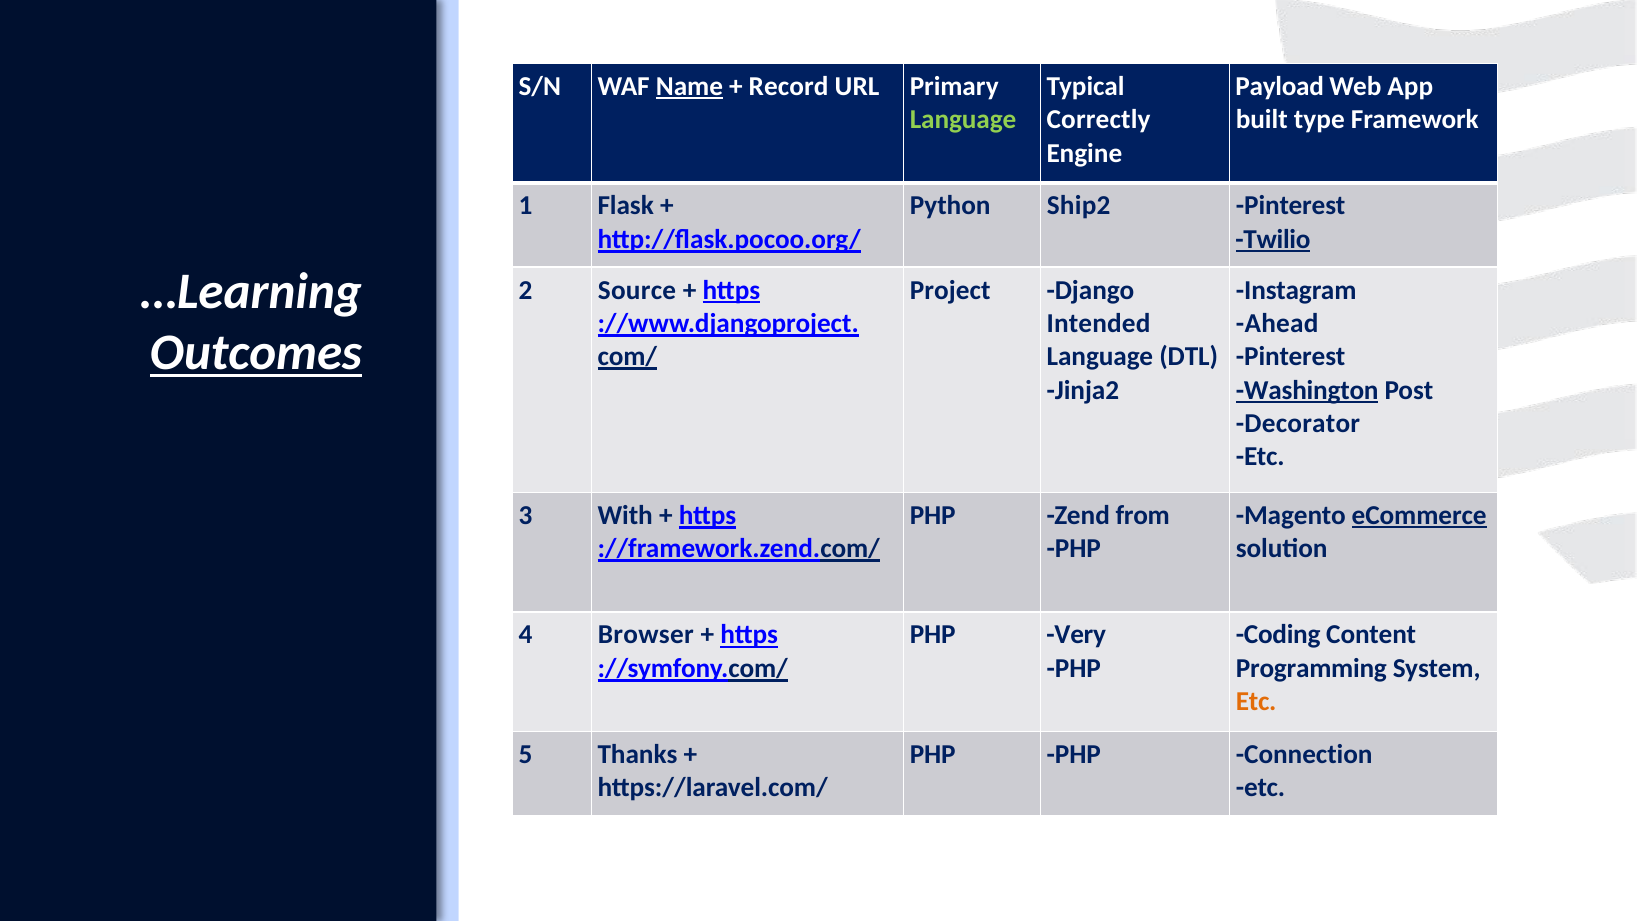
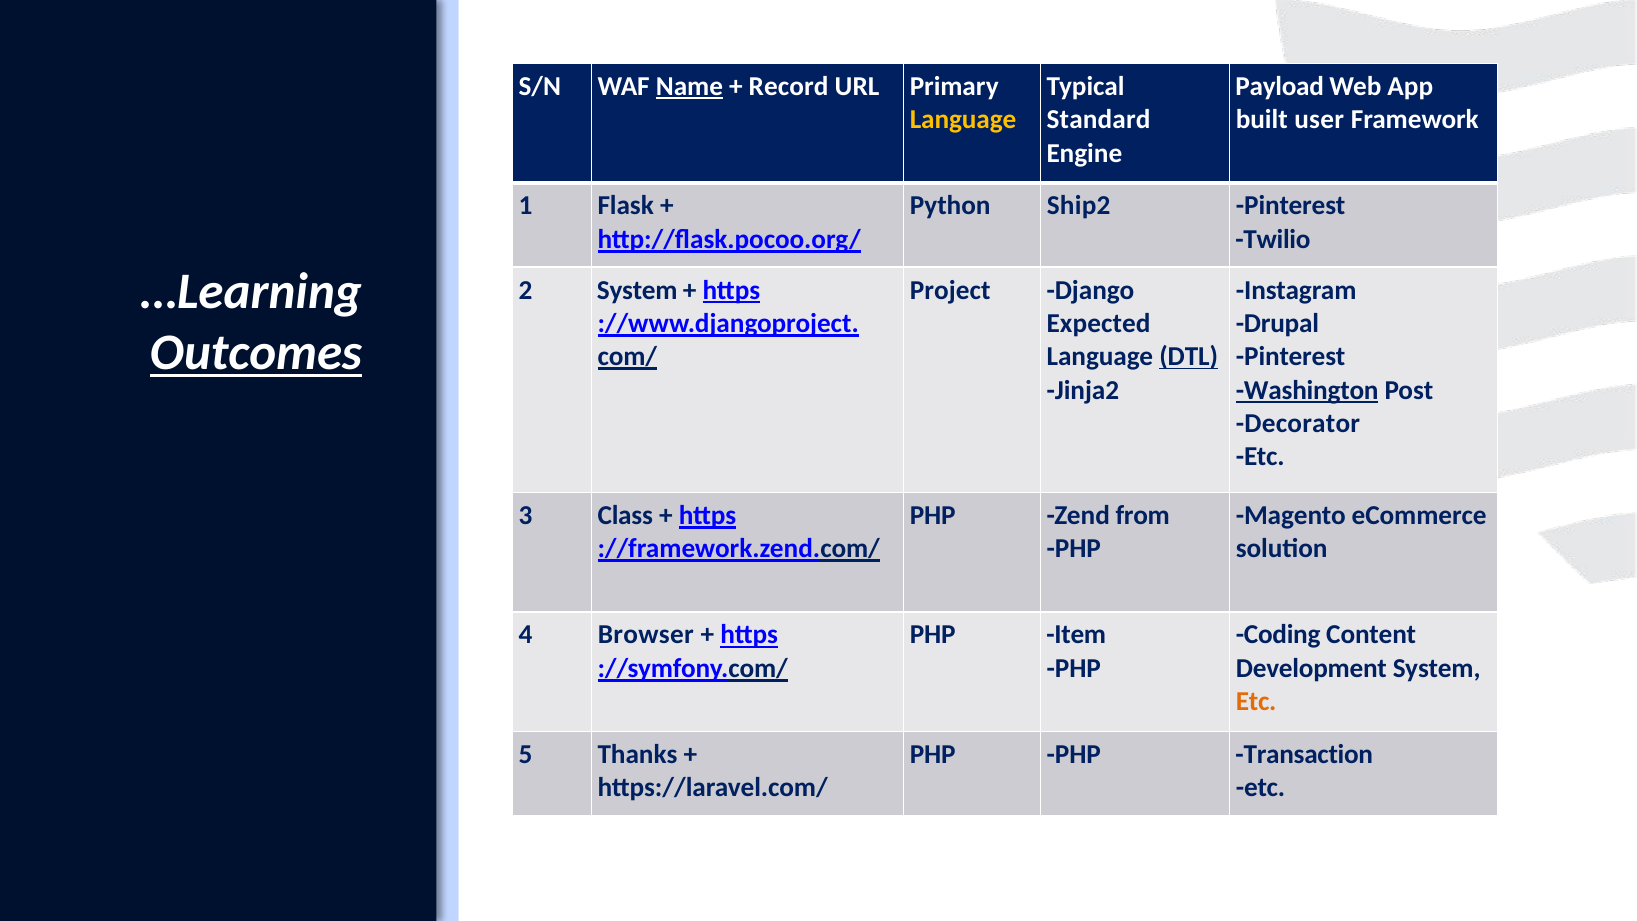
Language colour: light green -> yellow (963, 120)
Correctly: Correctly -> Standard (1099, 120)
type: type -> user (1319, 120)
Twilio underline: present -> none (1273, 239)
2 Source: Source -> System (637, 290)
Intended: Intended -> Expected (1099, 323)
Ahead: Ahead -> Drupal (1277, 323)
DTL underline: none -> present (1189, 357)
With: With -> Class (625, 515)
eCommerce underline: present -> none (1419, 515)
Very: Very -> Item (1076, 635)
Programming: Programming -> Development (1311, 668)
Connection: Connection -> Transaction (1304, 754)
